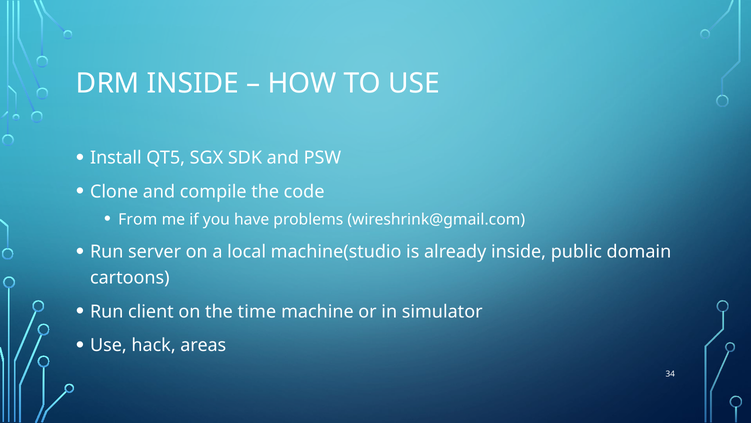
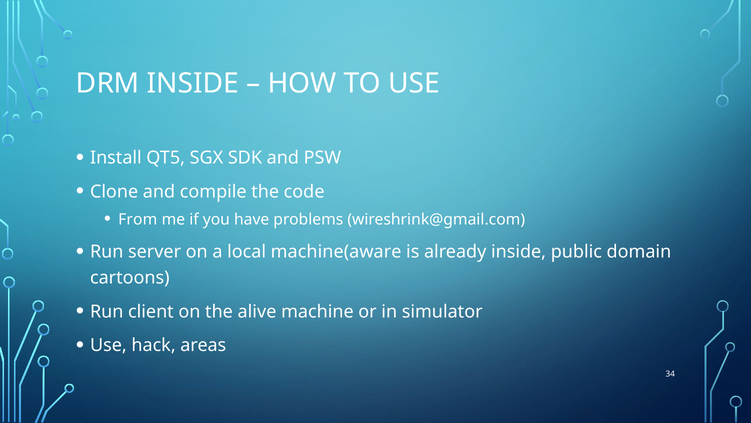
machine(studio: machine(studio -> machine(aware (336, 252)
time: time -> alive (257, 311)
